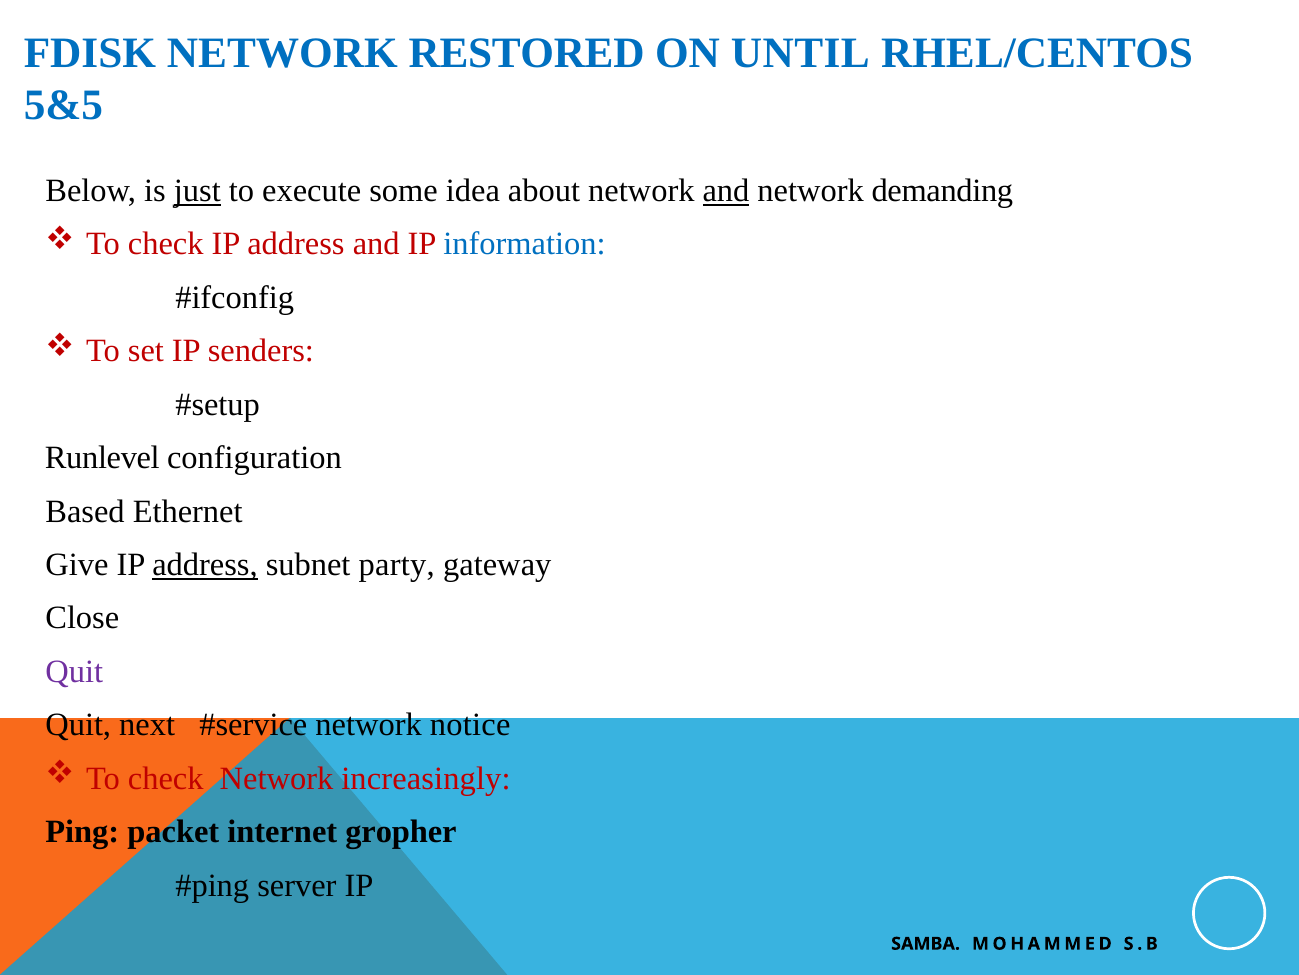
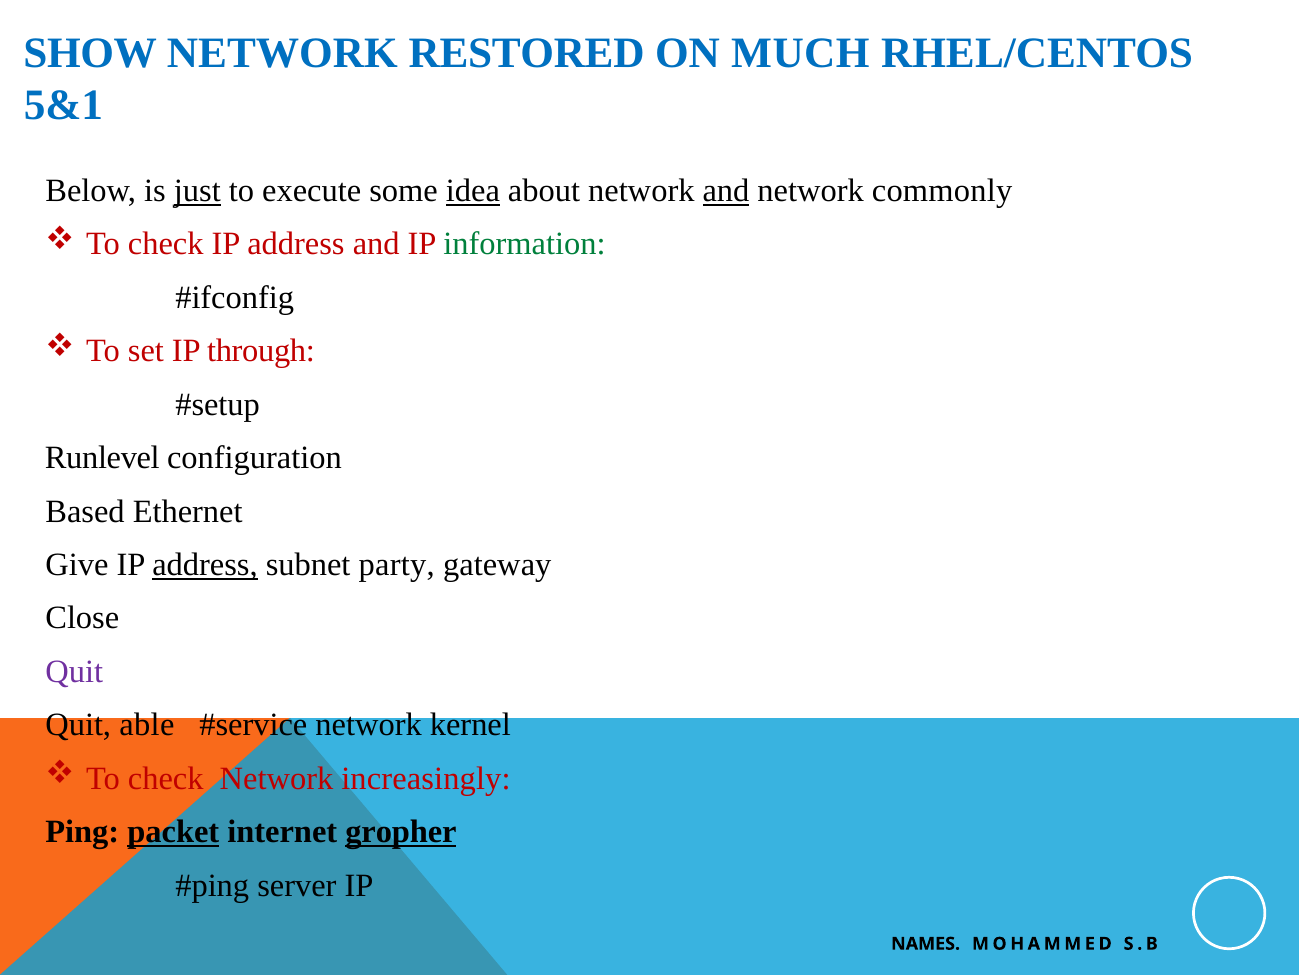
FDISK: FDISK -> SHOW (90, 53)
UNTIL: UNTIL -> MUCH (800, 53)
5&5: 5&5 -> 5&1 (63, 105)
idea underline: none -> present (473, 191)
demanding: demanding -> commonly (942, 191)
information colour: blue -> green (524, 244)
senders: senders -> through (261, 351)
next: next -> able (147, 725)
notice: notice -> kernel (470, 725)
packet underline: none -> present (173, 831)
gropher underline: none -> present (401, 831)
SAMBA: SAMBA -> NAMES (926, 943)
